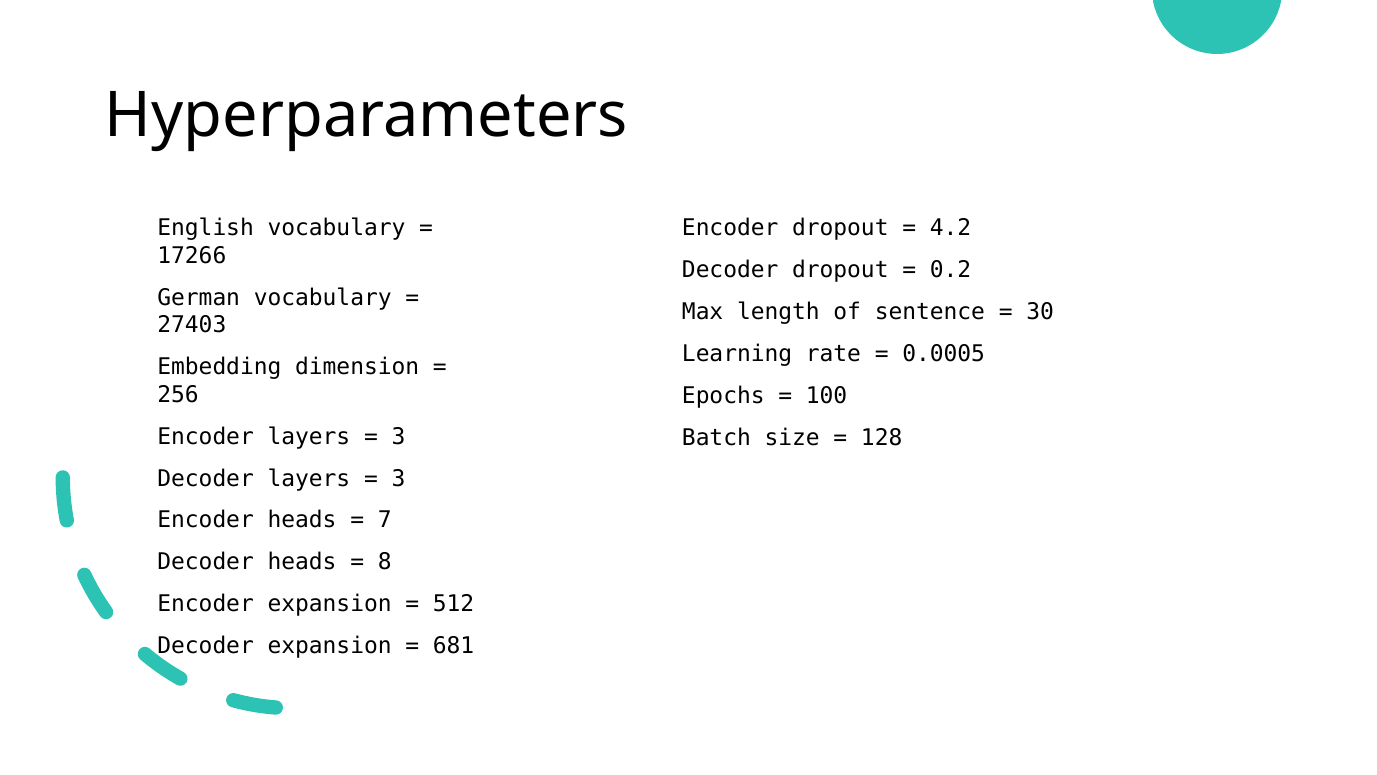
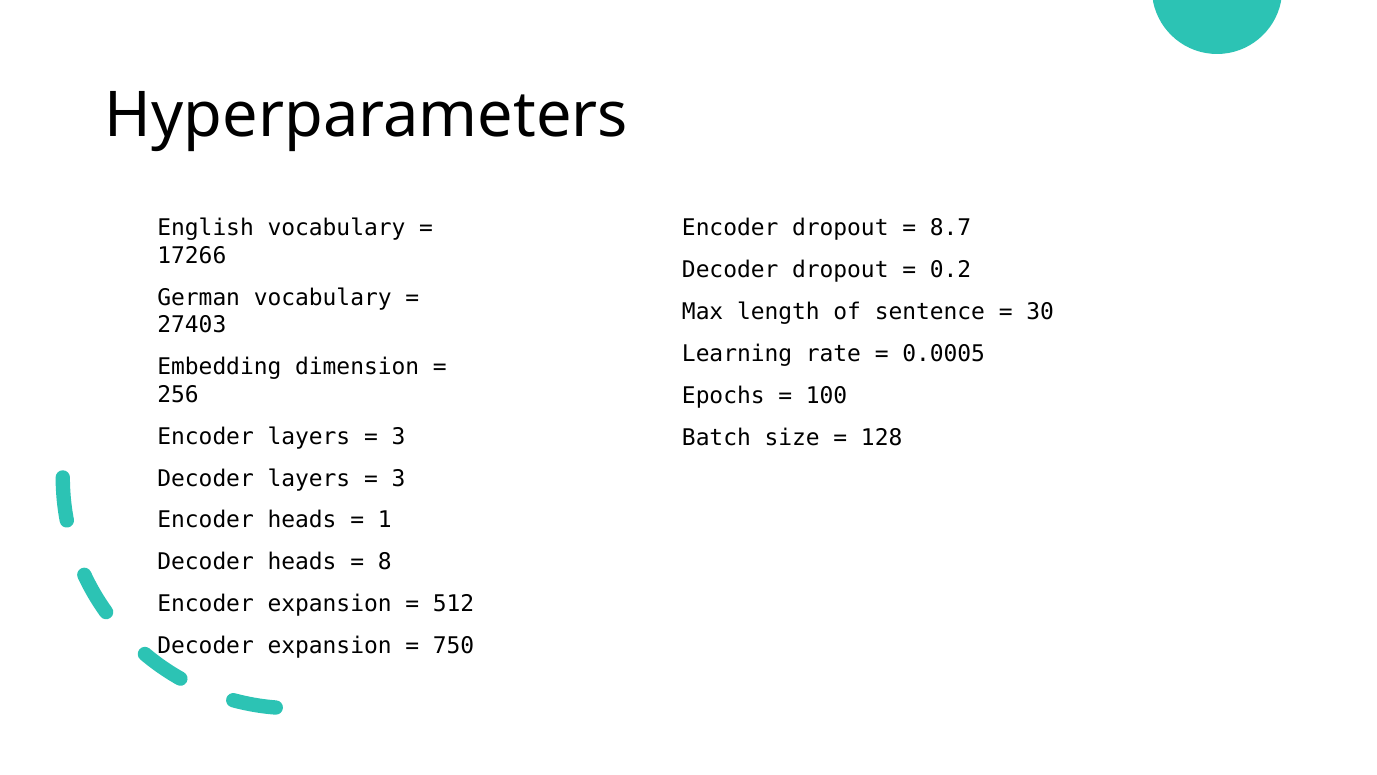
4.2: 4.2 -> 8.7 (951, 228)
7: 7 -> 1 (385, 520)
681: 681 -> 750 (454, 646)
